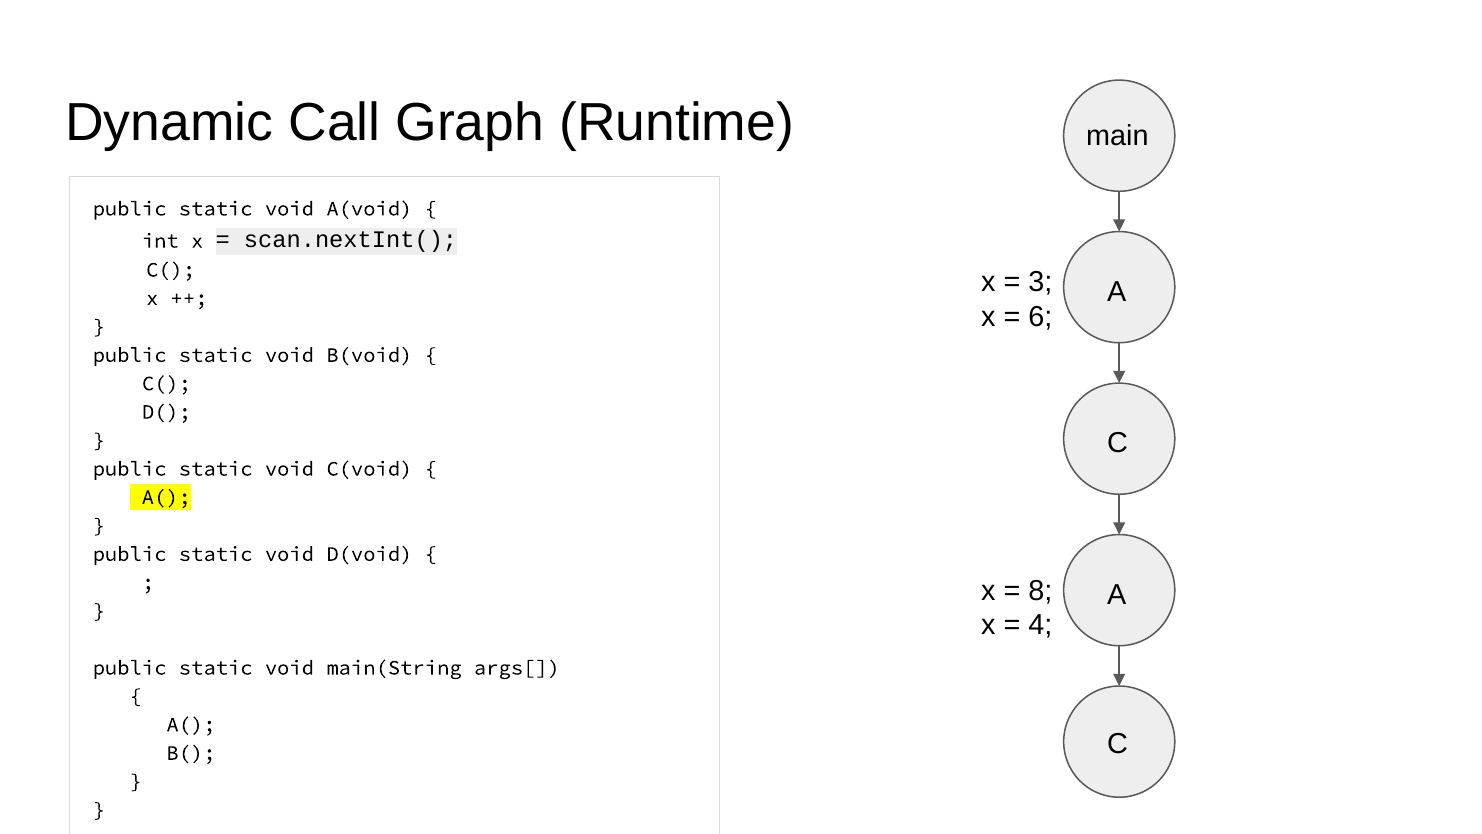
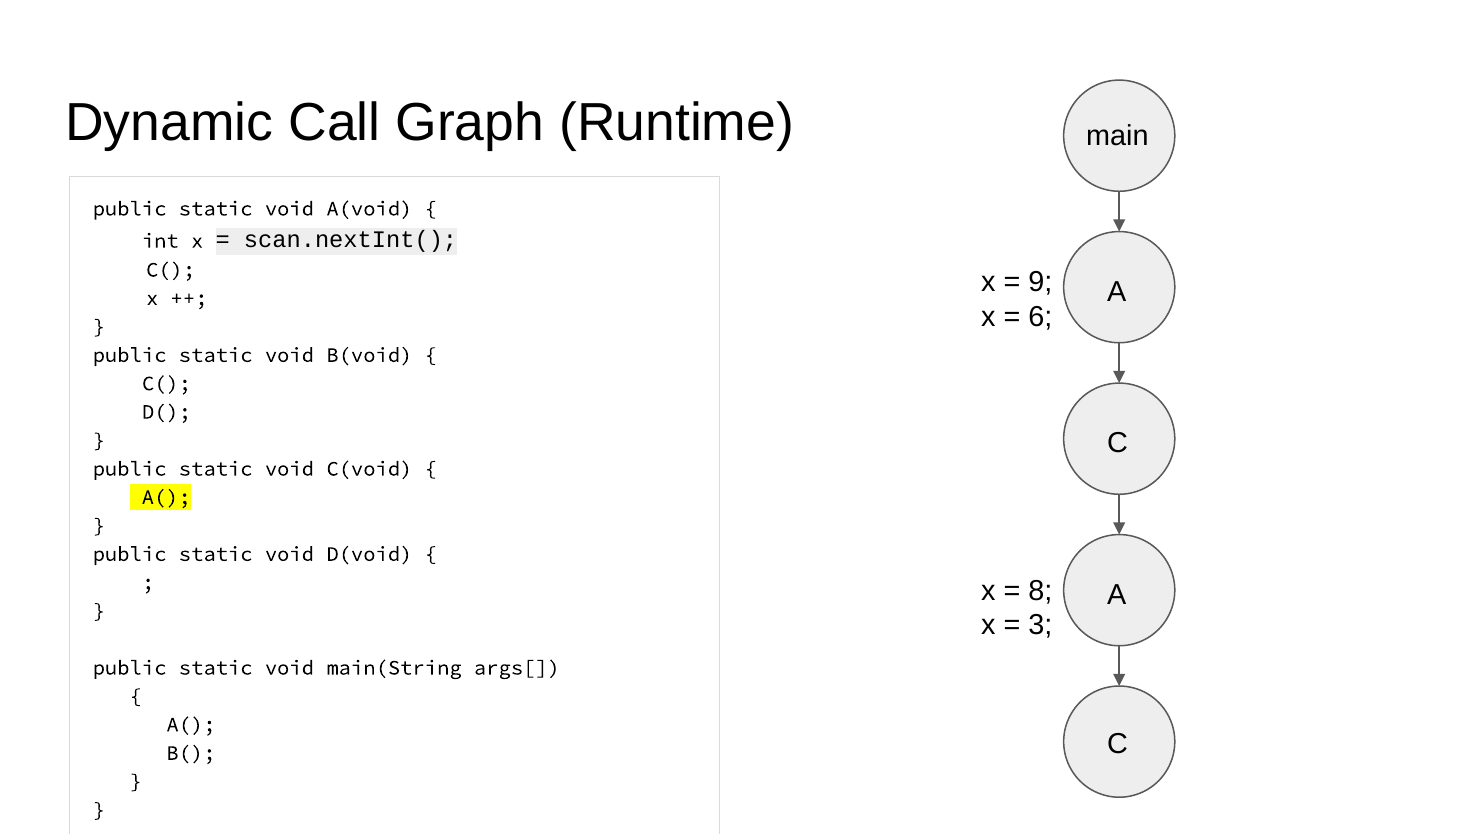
3: 3 -> 9 (1040, 282)
4: 4 -> 3 (1040, 625)
